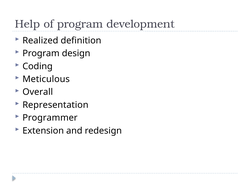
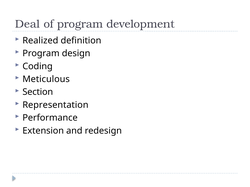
Help: Help -> Deal (28, 24)
Overall: Overall -> Section (38, 92)
Programmer: Programmer -> Performance (50, 118)
